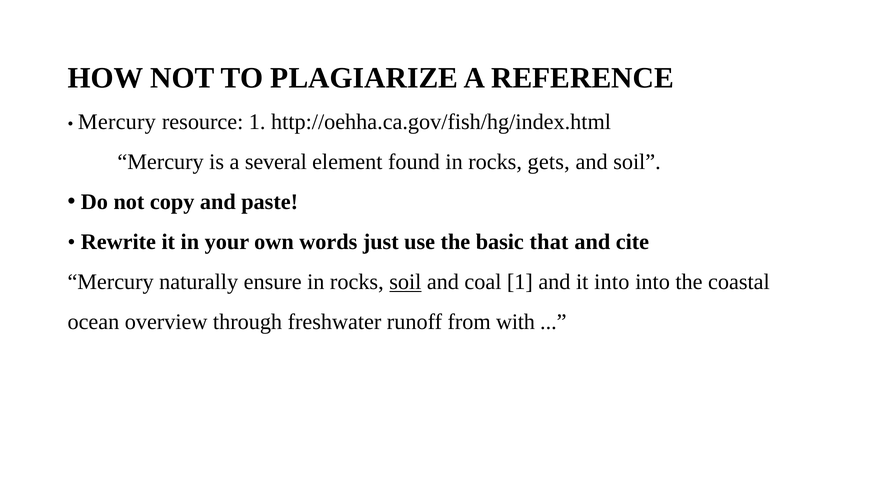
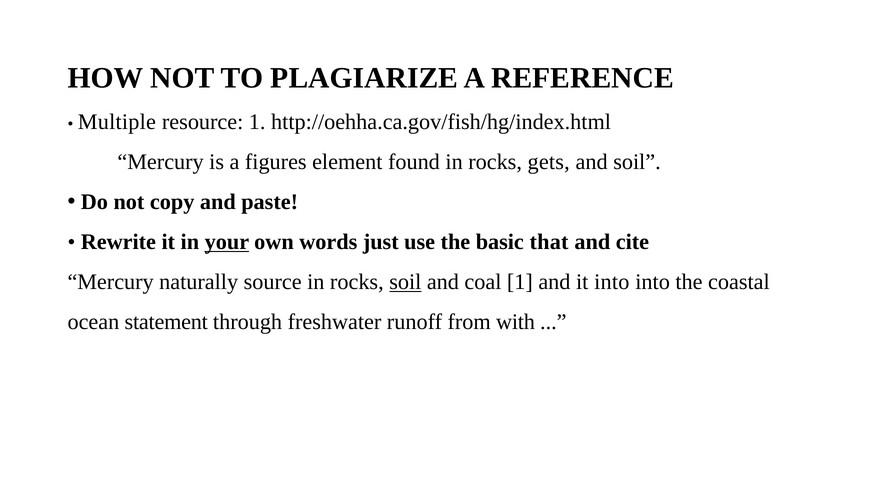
Mercury: Mercury -> Multiple (117, 122)
several: several -> figures (276, 162)
your underline: none -> present (227, 242)
ensure: ensure -> source (273, 282)
overview: overview -> statement (166, 322)
